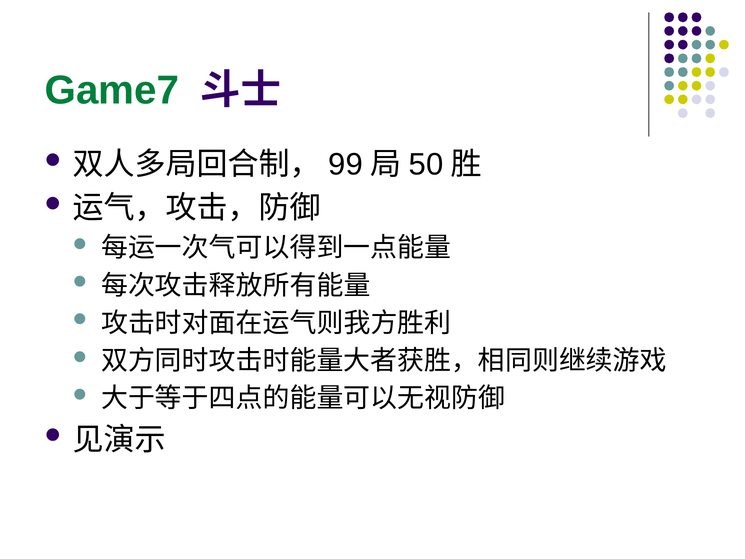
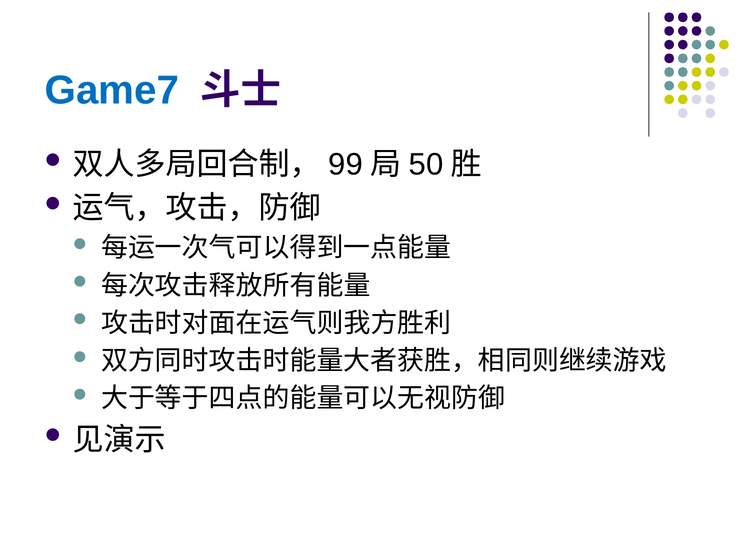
Game7 colour: green -> blue (112, 90)
